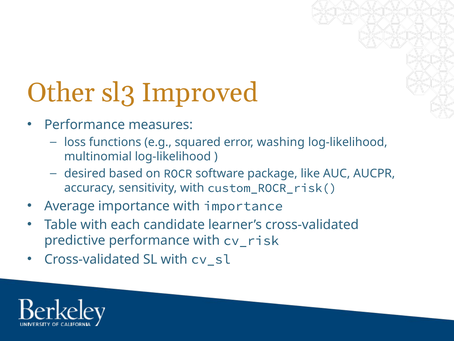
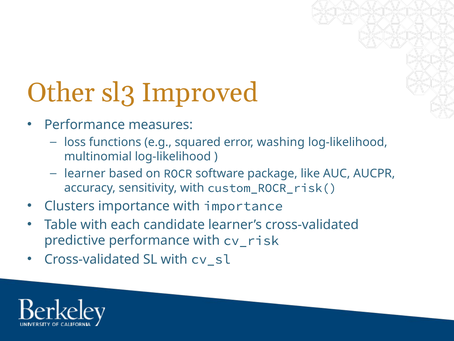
desired: desired -> learner (85, 173)
Average: Average -> Clusters (69, 206)
